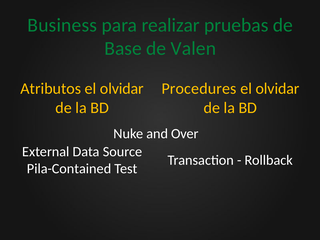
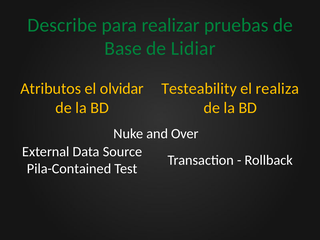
Business: Business -> Describe (62, 25)
Valen: Valen -> Lidiar (193, 49)
Procedures: Procedures -> Testeability (199, 89)
olvidar: olvidar -> realiza (277, 89)
